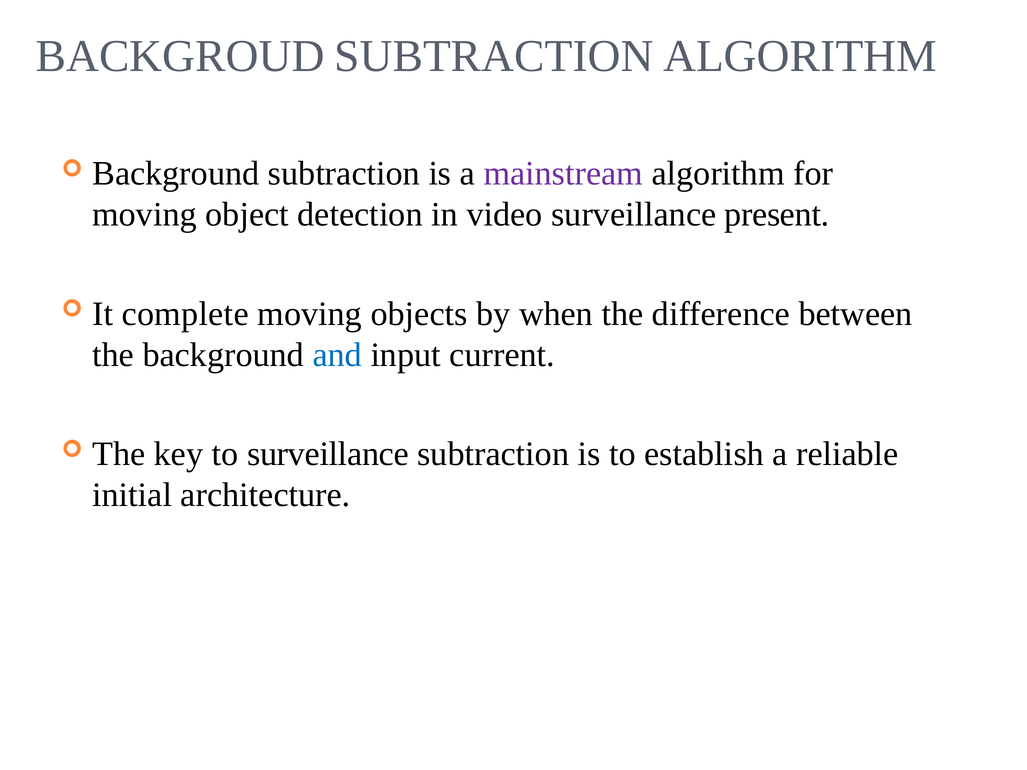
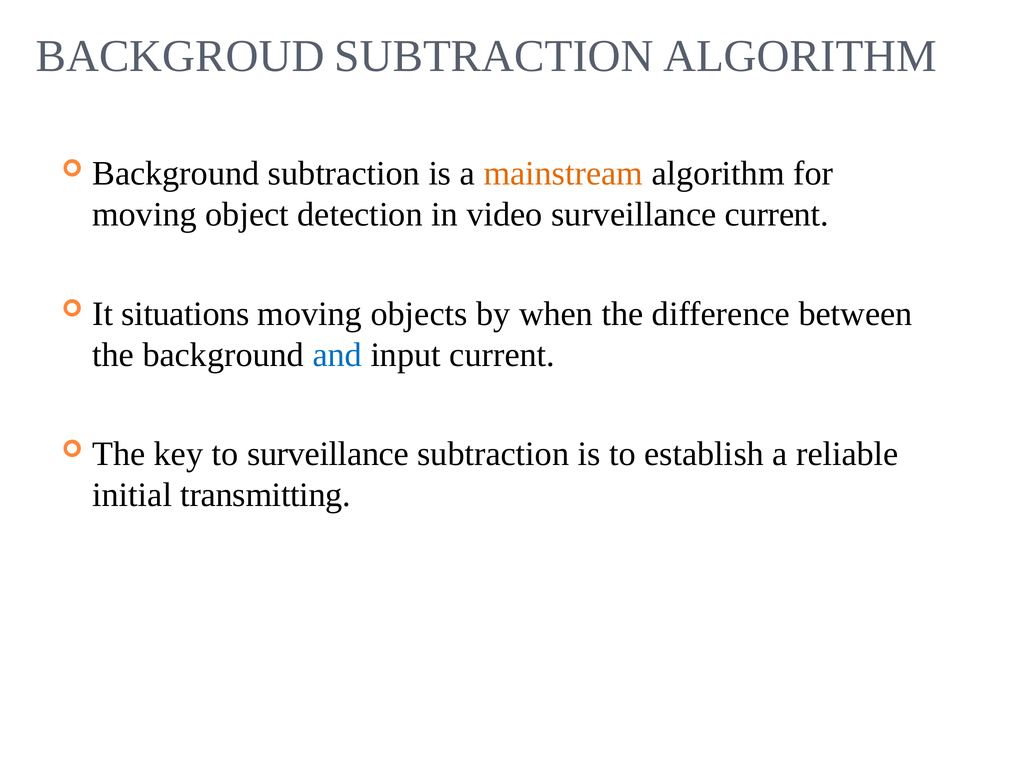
mainstream colour: purple -> orange (563, 173)
surveillance present: present -> current (777, 215)
complete: complete -> situations (185, 314)
architecture: architecture -> transmitting (266, 495)
